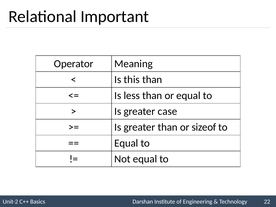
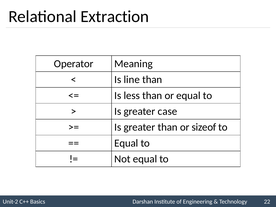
Important: Important -> Extraction (115, 17)
this: this -> line (132, 80)
